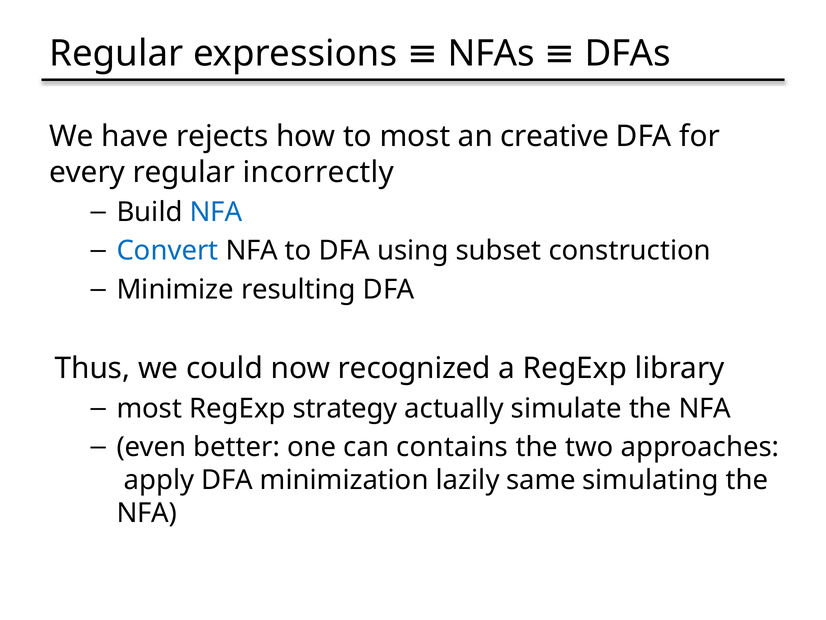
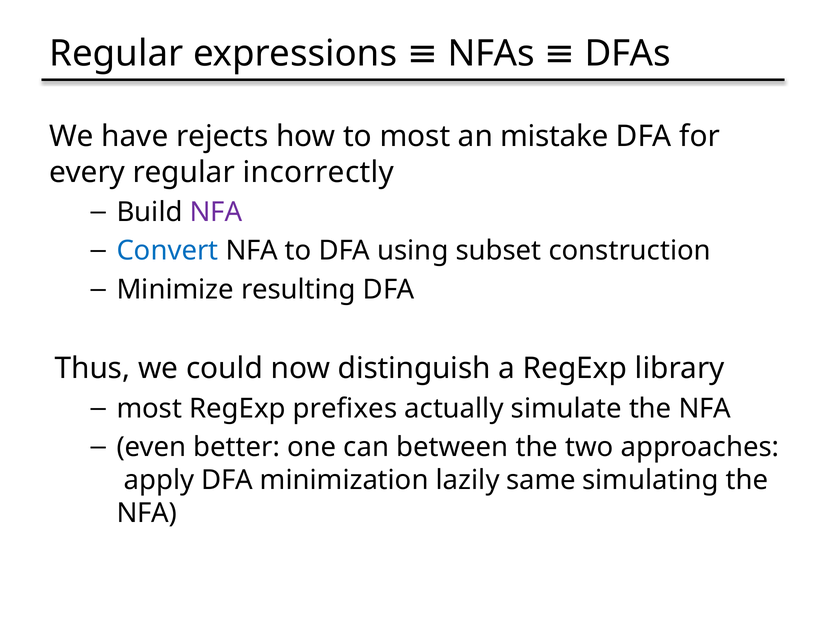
creative: creative -> mistake (555, 136)
NFA colour: blue -> purple (216, 212)
recognized: recognized -> distinguish (414, 368)
strategy: strategy -> prefixes (345, 408)
contains: contains -> between (452, 447)
